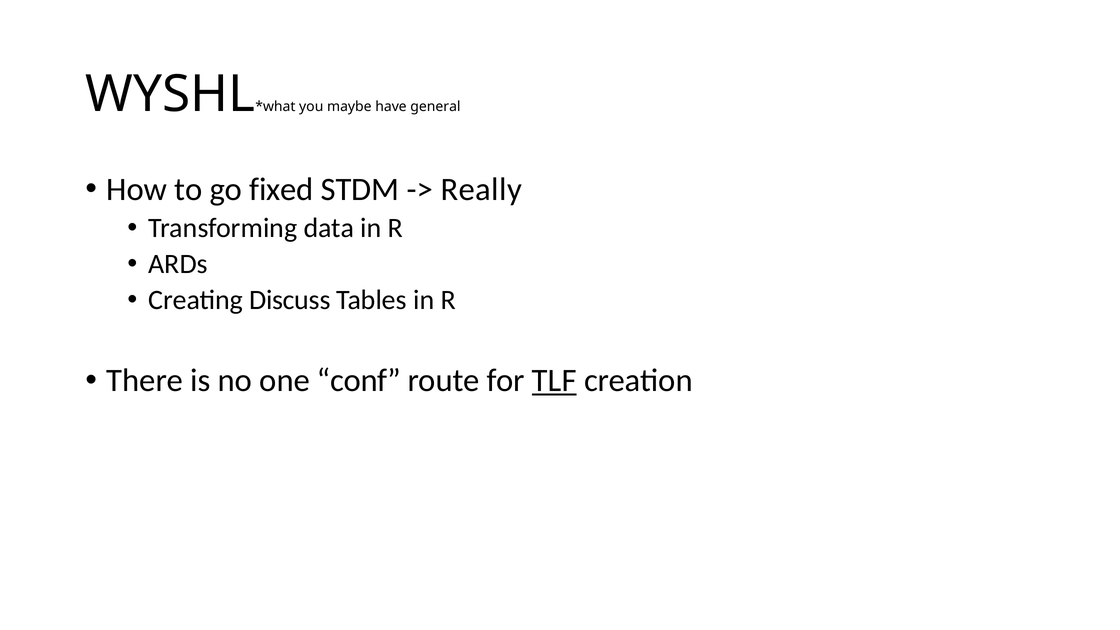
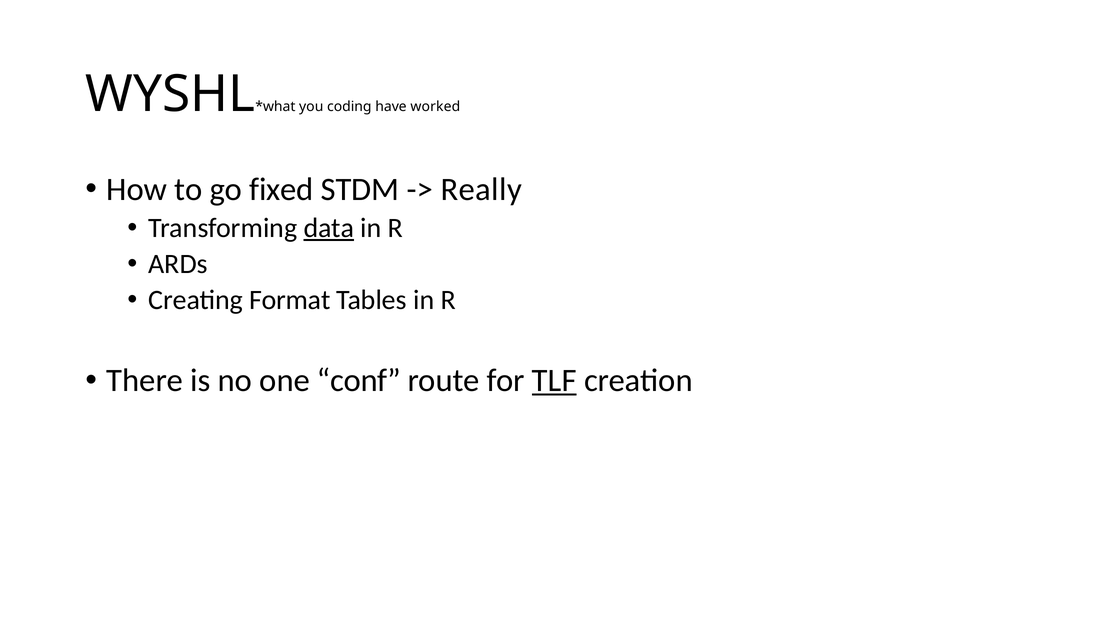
maybe: maybe -> coding (349, 106)
general: general -> worked (435, 106)
data underline: none -> present (329, 228)
Discuss: Discuss -> Format (290, 300)
